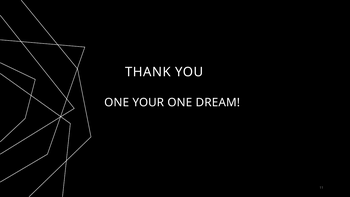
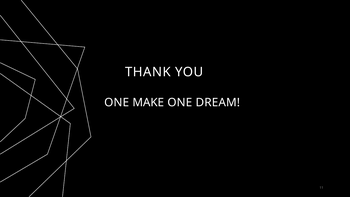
YOUR: YOUR -> MAKE (148, 103)
